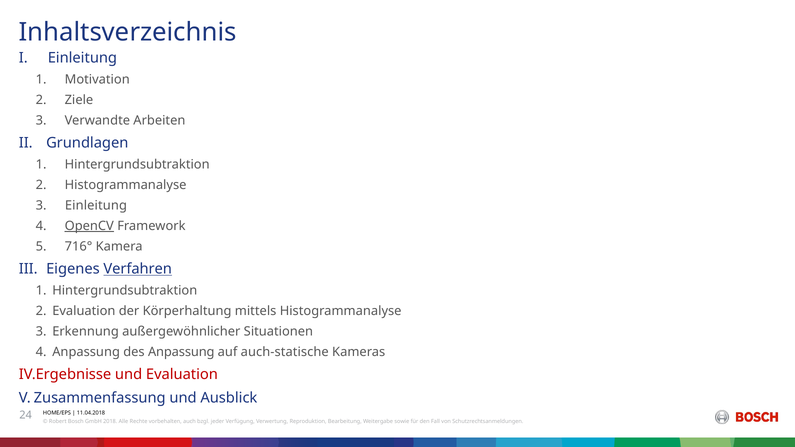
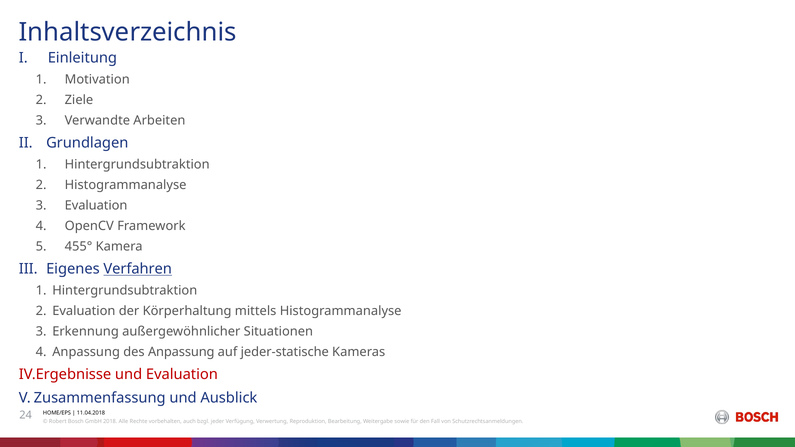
Einleitung: Einleitung -> Evaluation (96, 206)
OpenCV underline: present -> none (89, 226)
716°: 716° -> 455° (79, 247)
auch-statische: auch-statische -> jeder-statische (285, 352)
